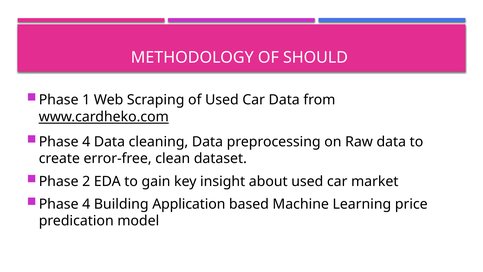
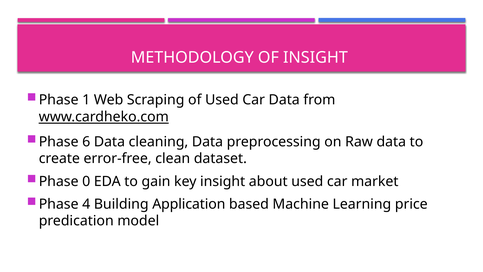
OF SHOULD: SHOULD -> INSIGHT (315, 58)
4: 4 -> 6 (86, 142)
2: 2 -> 0 (86, 181)
